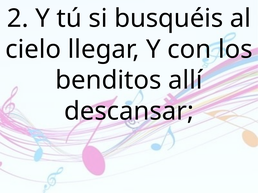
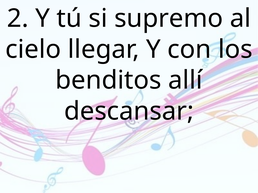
busquéis: busquéis -> supremo (169, 19)
